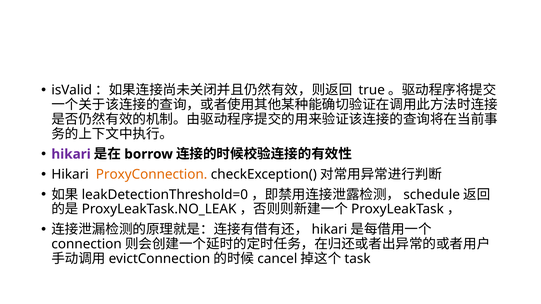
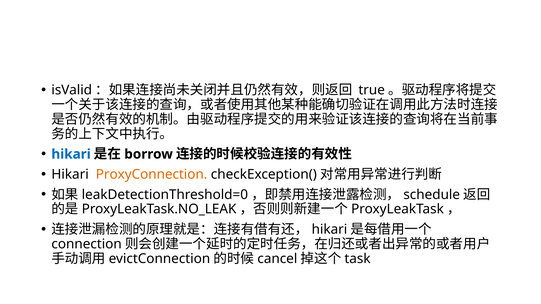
hikari colour: purple -> blue (71, 154)
